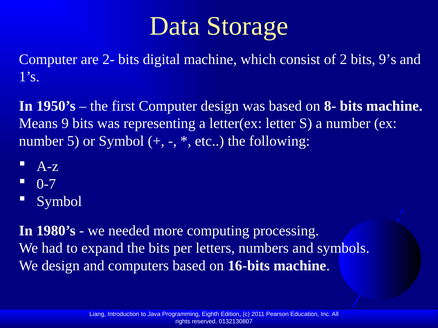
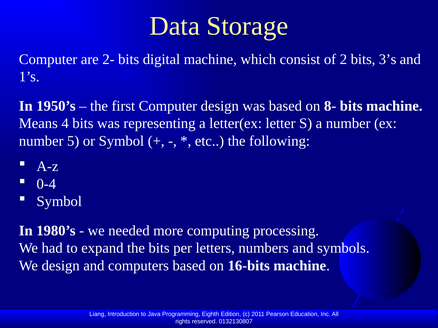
9’s: 9’s -> 3’s (388, 59)
9: 9 -> 4 (65, 124)
0-7: 0-7 -> 0-4 (46, 184)
